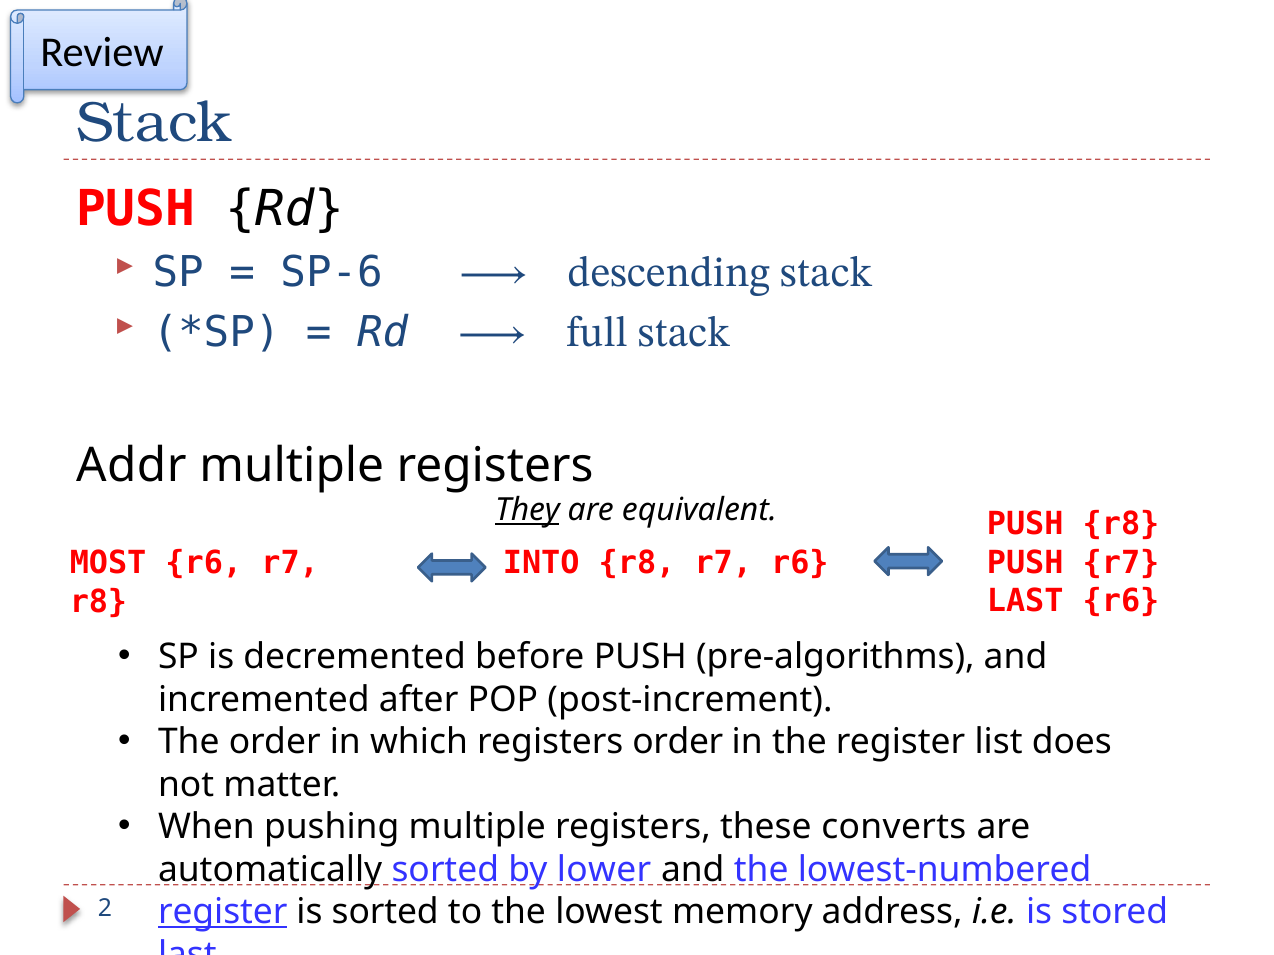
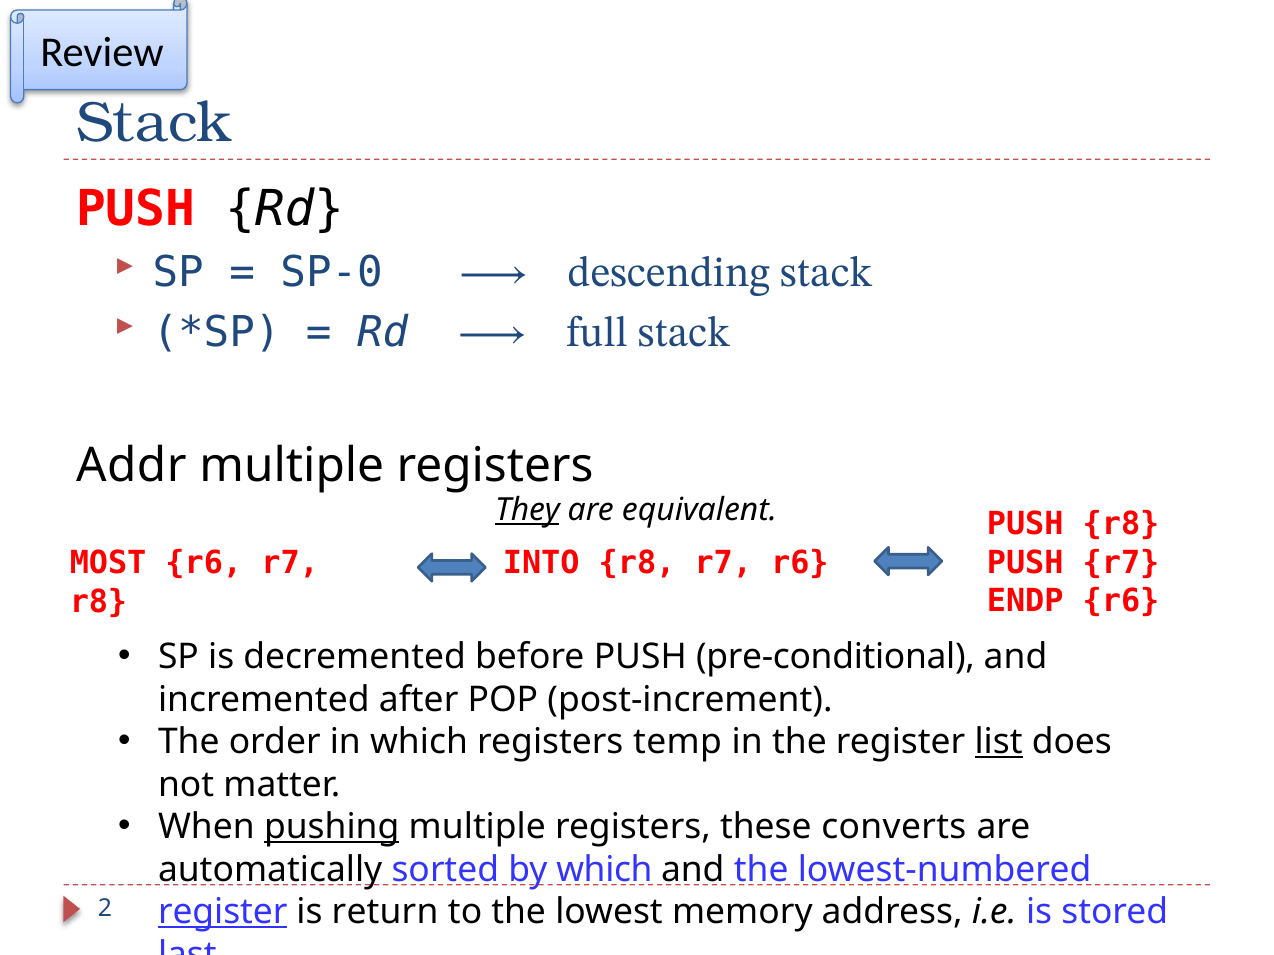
SP-6: SP-6 -> SP-0 (332, 273)
LAST: LAST -> ENDP (1025, 601)
pre-algorithms: pre-algorithms -> pre-conditional (835, 658)
registers order: order -> temp (677, 742)
list underline: none -> present (999, 742)
pushing underline: none -> present (332, 827)
by lower: lower -> which (604, 870)
is sorted: sorted -> return (385, 912)
